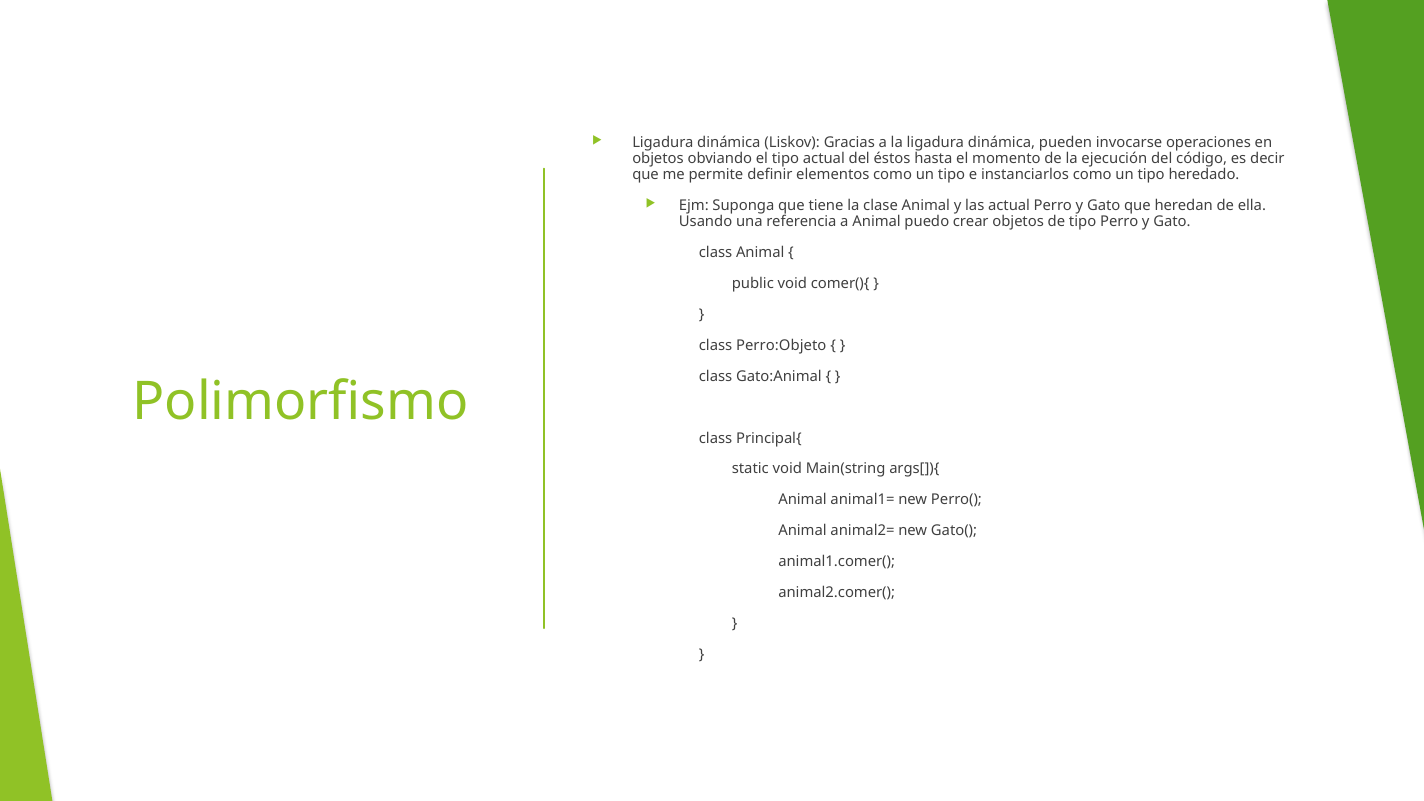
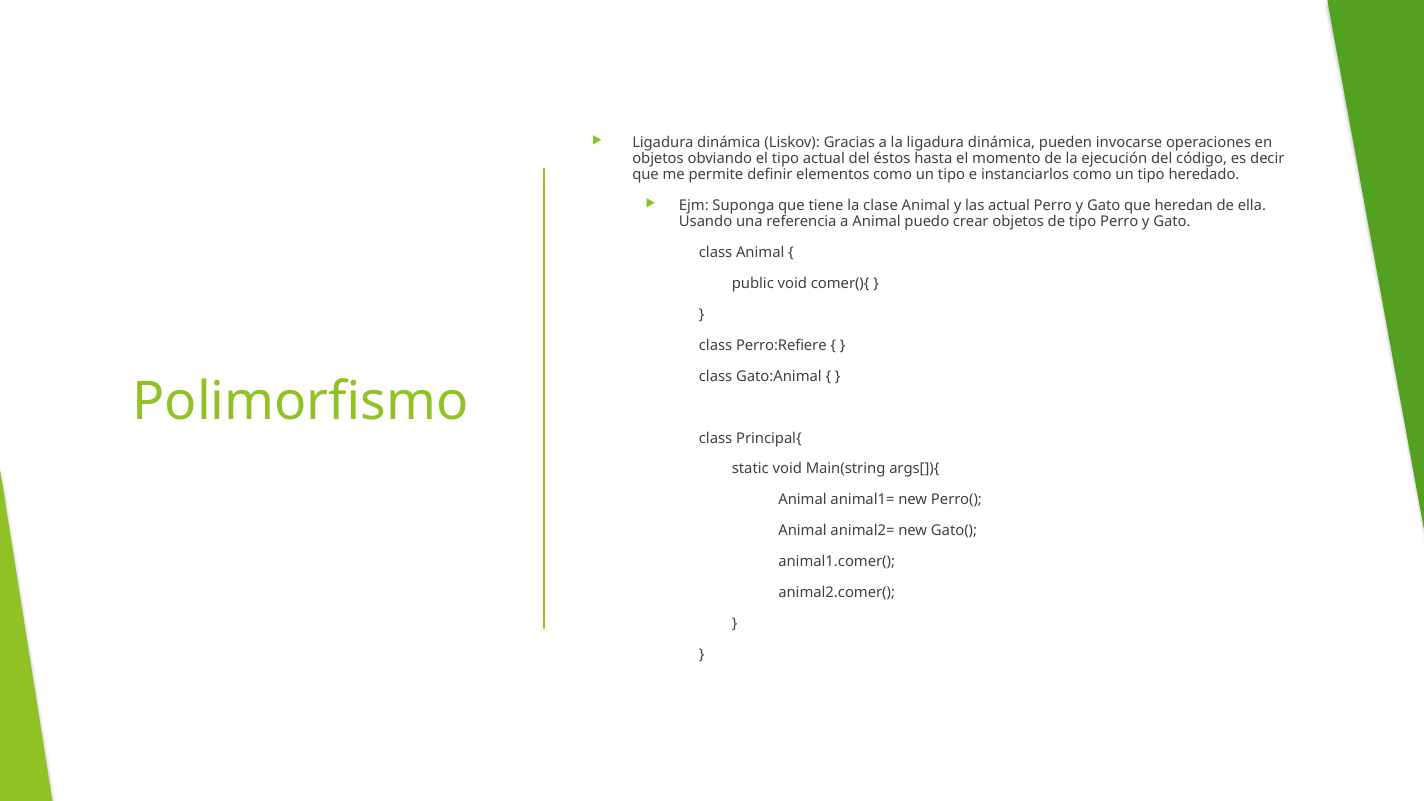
Perro:Objeto: Perro:Objeto -> Perro:Refiere (781, 345)
